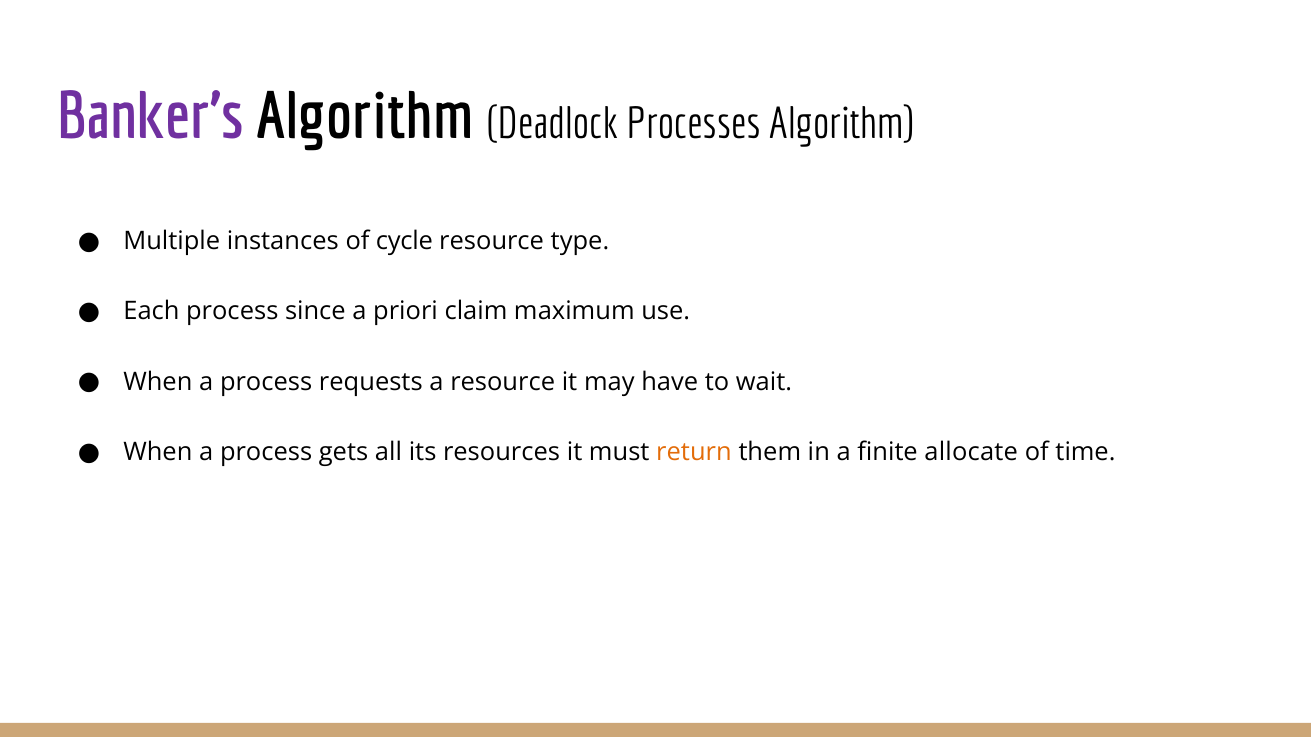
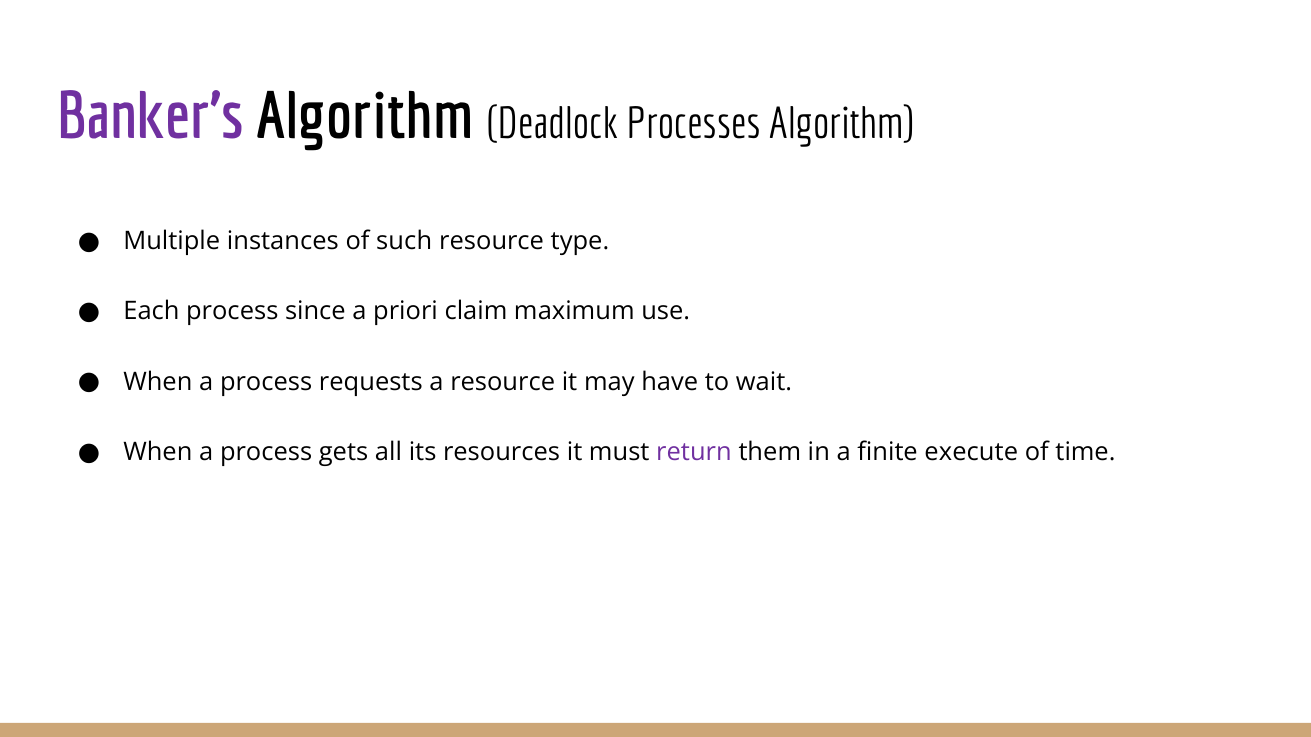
cycle: cycle -> such (404, 241)
return colour: orange -> purple (694, 453)
allocate: allocate -> execute (971, 453)
